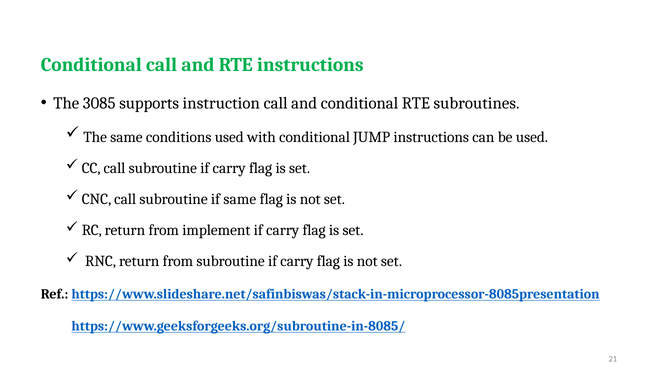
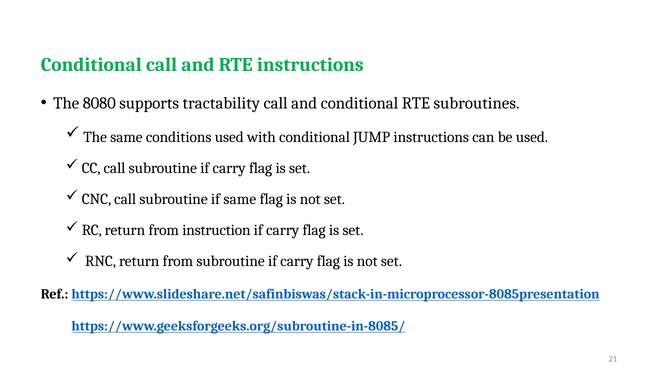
3085: 3085 -> 8080 (99, 103)
instruction: instruction -> tractability (221, 103)
implement: implement -> instruction (216, 230)
